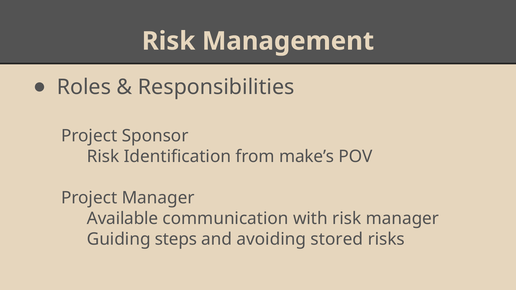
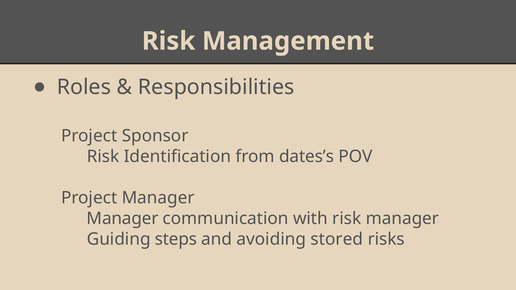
make’s: make’s -> dates’s (307, 157)
Available: Available -> Manager (123, 219)
